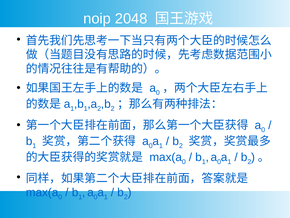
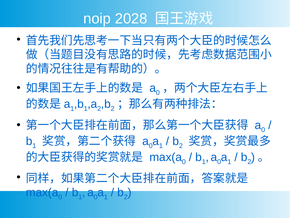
2048: 2048 -> 2028 (131, 19)
